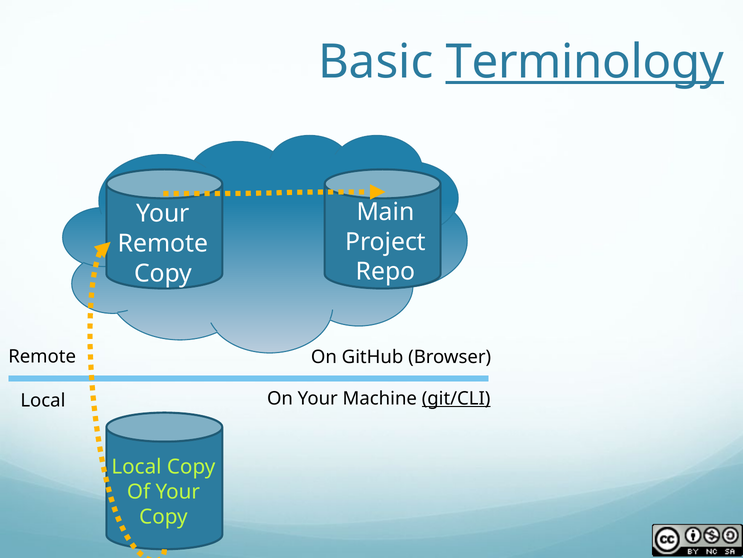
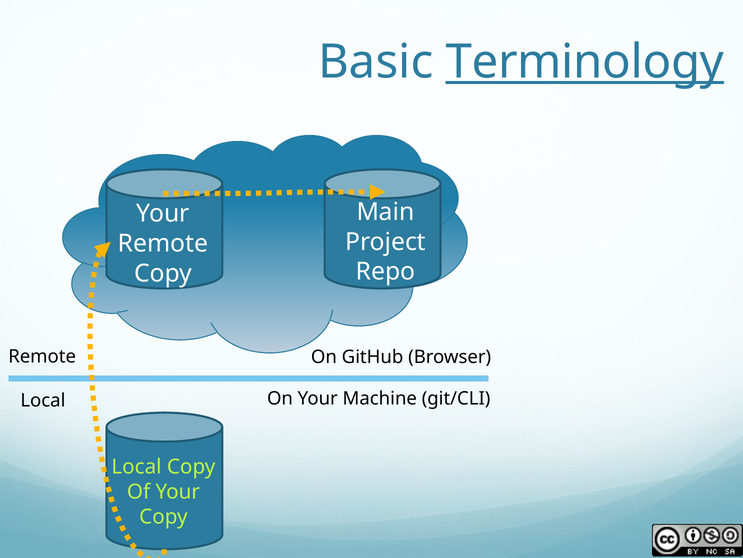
git/CLI underline: present -> none (456, 398)
